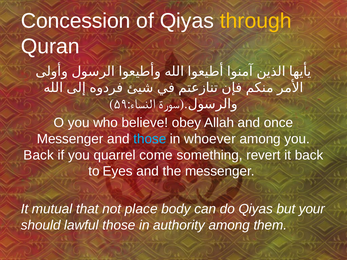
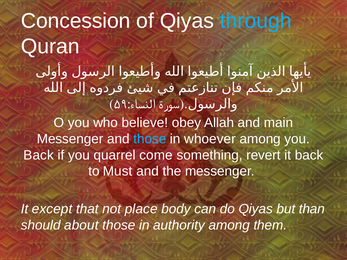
through colour: yellow -> light blue (256, 21)
once: once -> main (279, 123)
Eyes: Eyes -> Must (118, 171)
mutual: mutual -> except (52, 209)
your: your -> than (312, 209)
lawful: lawful -> about (81, 225)
